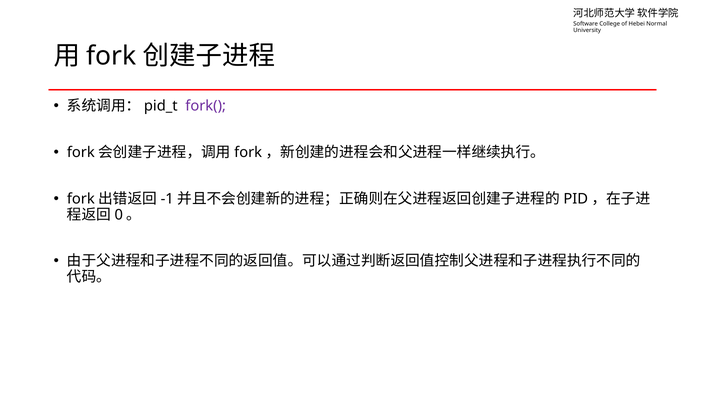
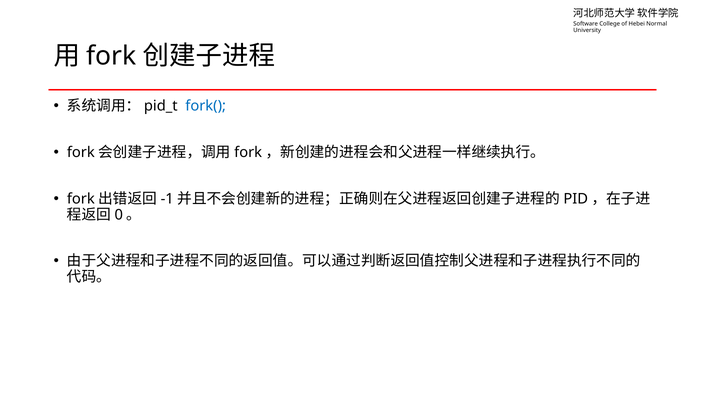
fork( colour: purple -> blue (206, 106)
